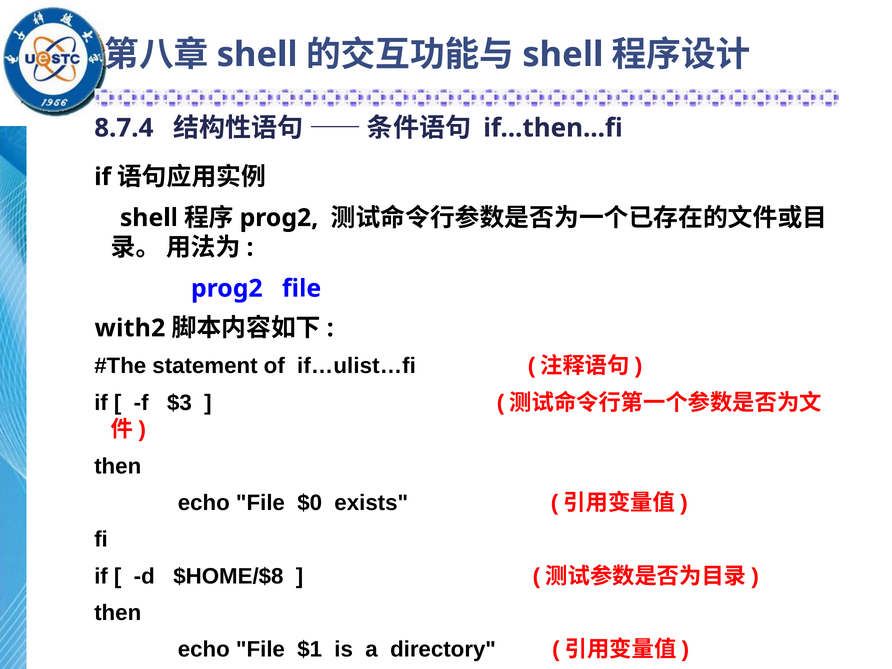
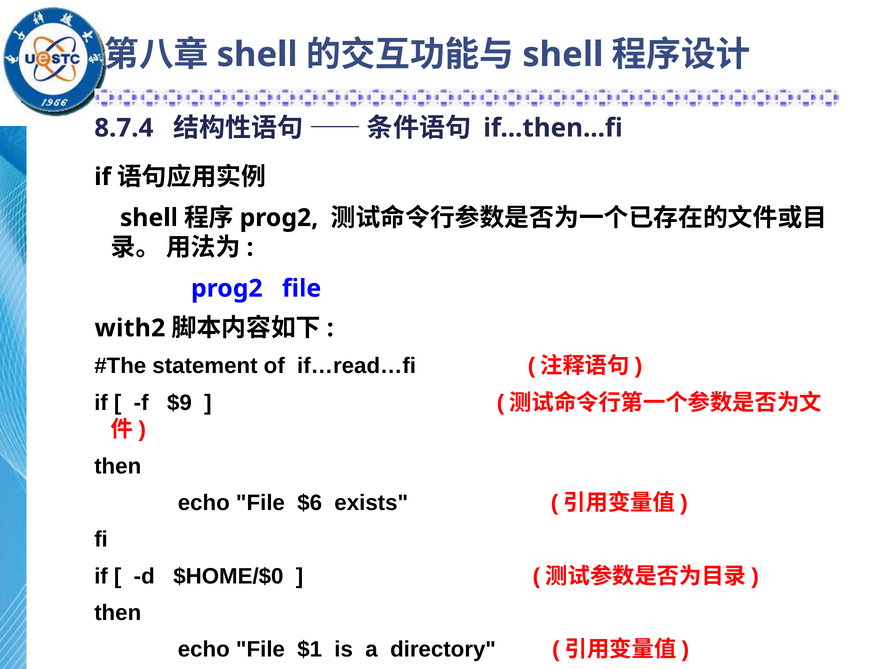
if…ulist…fi: if…ulist…fi -> if…read…fi (357, 366)
$3: $3 -> $9 (179, 403)
$0: $0 -> $6 (310, 503)
$HOME/$8: $HOME/$8 -> $HOME/$0 (228, 576)
